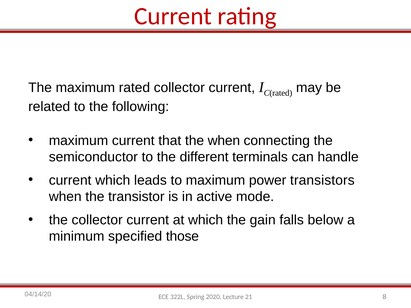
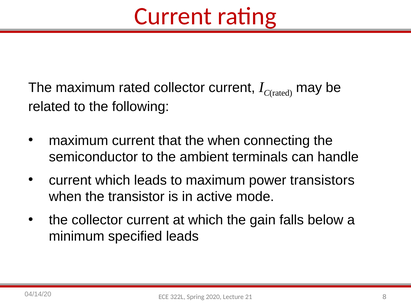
different: different -> ambient (204, 157)
specified those: those -> leads (182, 237)
